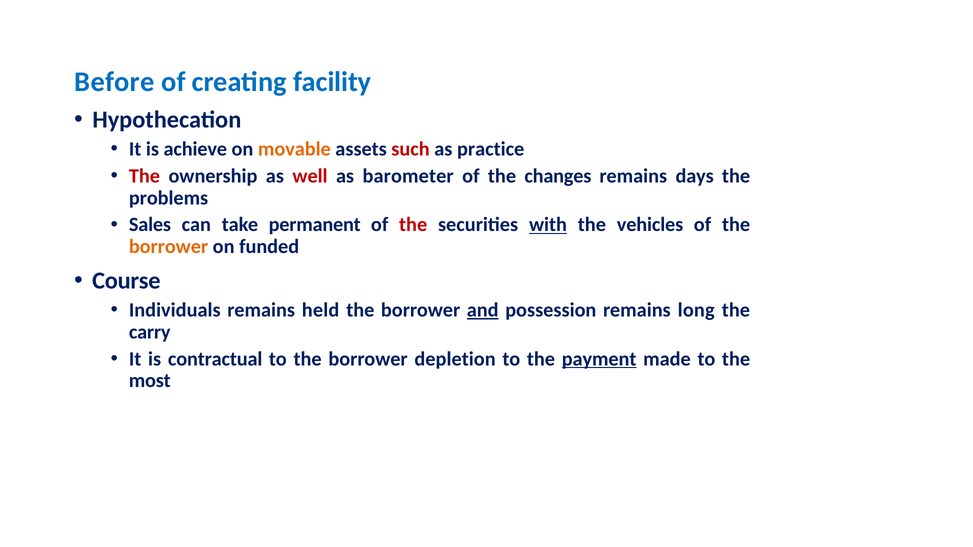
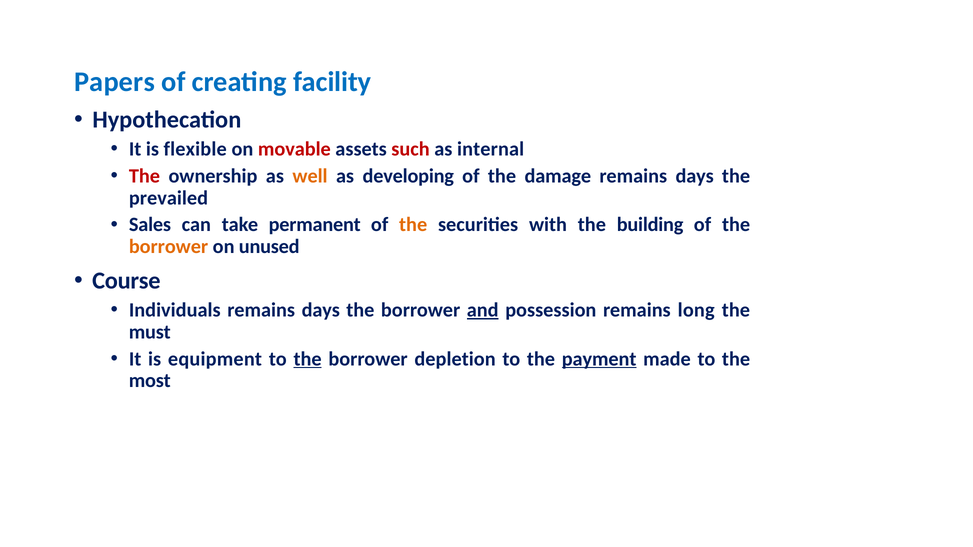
Before: Before -> Papers (114, 82)
achieve: achieve -> flexible (195, 149)
movable colour: orange -> red (294, 149)
practice: practice -> internal (491, 149)
well colour: red -> orange (310, 176)
barometer: barometer -> developing (408, 176)
changes: changes -> damage (558, 176)
problems: problems -> prevailed (168, 198)
the colour: red -> orange (413, 225)
with underline: present -> none (548, 225)
vehicles: vehicles -> building (650, 225)
funded: funded -> unused (269, 247)
held: held -> days (321, 310)
carry: carry -> must (150, 332)
contractual: contractual -> equipment (215, 359)
the underline: none -> present (308, 359)
